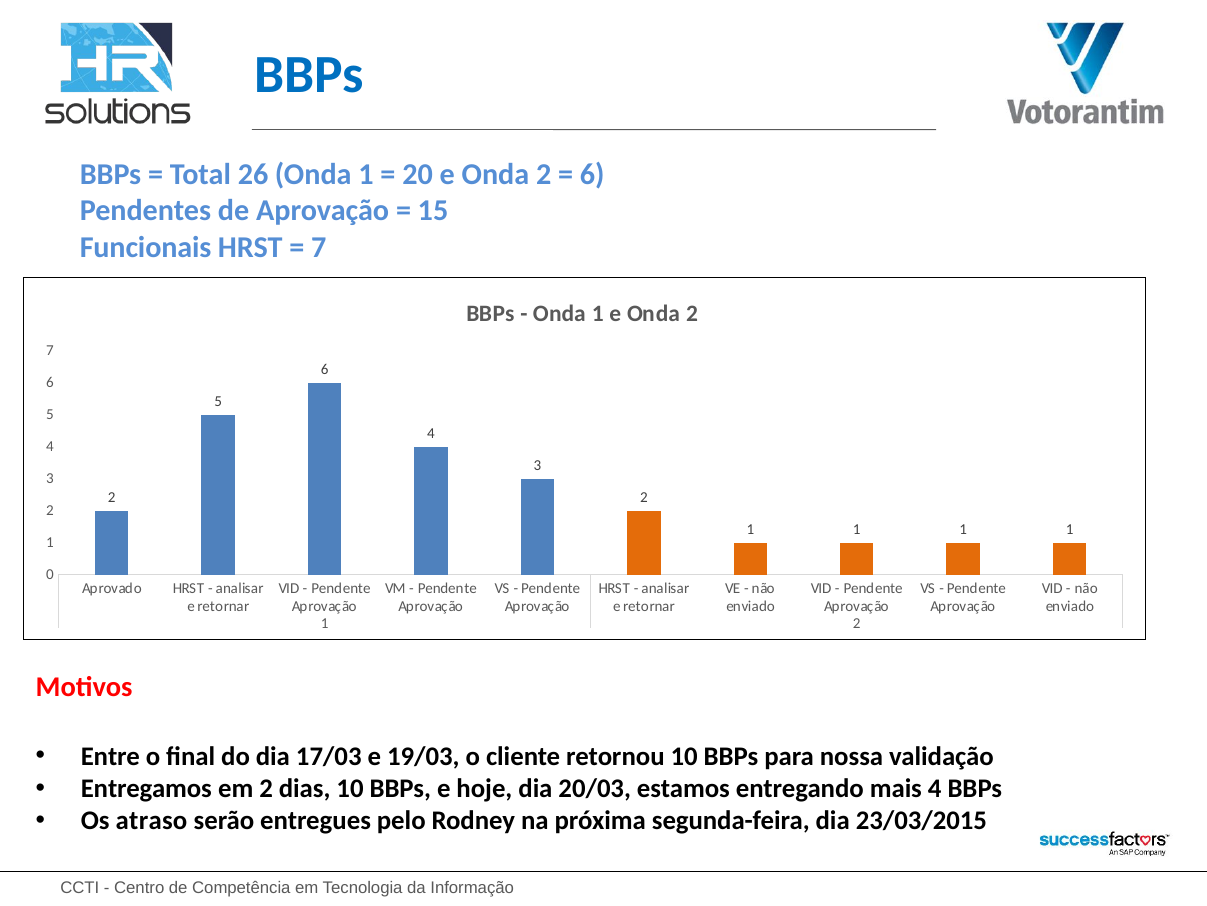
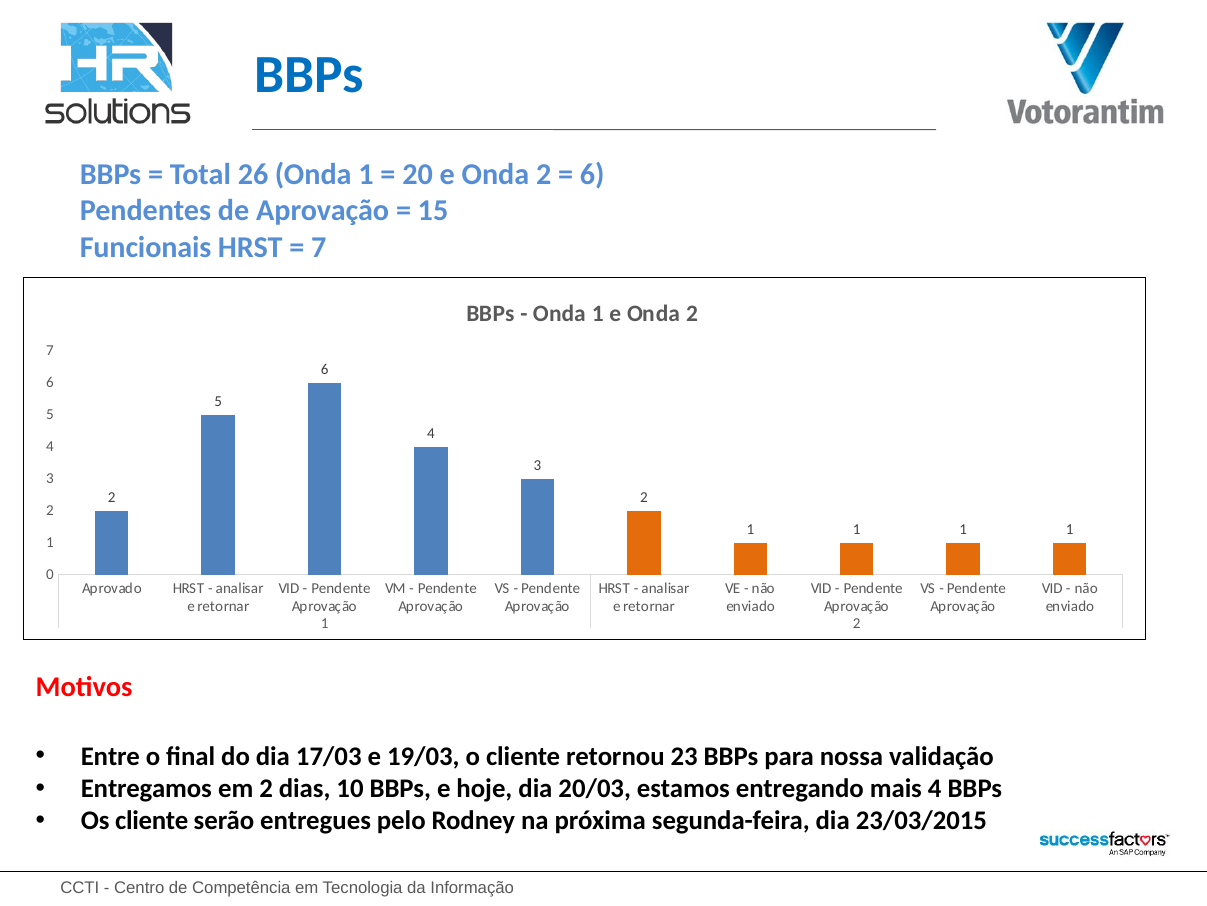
retornou 10: 10 -> 23 (684, 756)
Os atraso: atraso -> cliente (152, 820)
